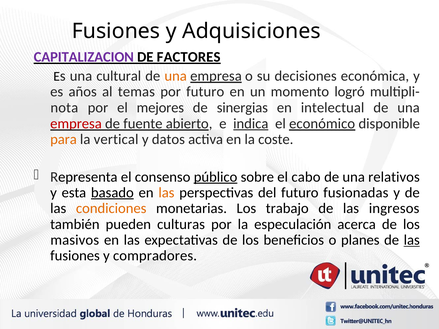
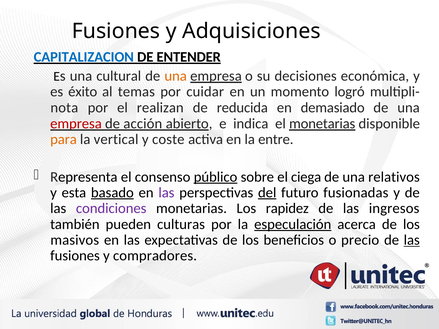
CAPITALIZACION colour: purple -> blue (84, 57)
FACTORES: FACTORES -> ENTENDER (189, 57)
años: años -> éxito (83, 92)
por futuro: futuro -> cuidar (205, 92)
mejores: mejores -> realizan (160, 108)
sinergias: sinergias -> reducida (242, 108)
intelectual: intelectual -> demasiado (333, 108)
fuente: fuente -> acción (143, 124)
indica underline: present -> none (251, 124)
el económico: económico -> monetarias (322, 124)
datos: datos -> coste (168, 140)
coste: coste -> entre (276, 140)
cabo: cabo -> ciega (306, 177)
las colour: orange -> purple (166, 193)
del underline: none -> present (267, 193)
condiciones colour: orange -> purple (111, 209)
trabajo: trabajo -> rapidez (287, 209)
especulación underline: none -> present (293, 224)
planes: planes -> precio (360, 240)
